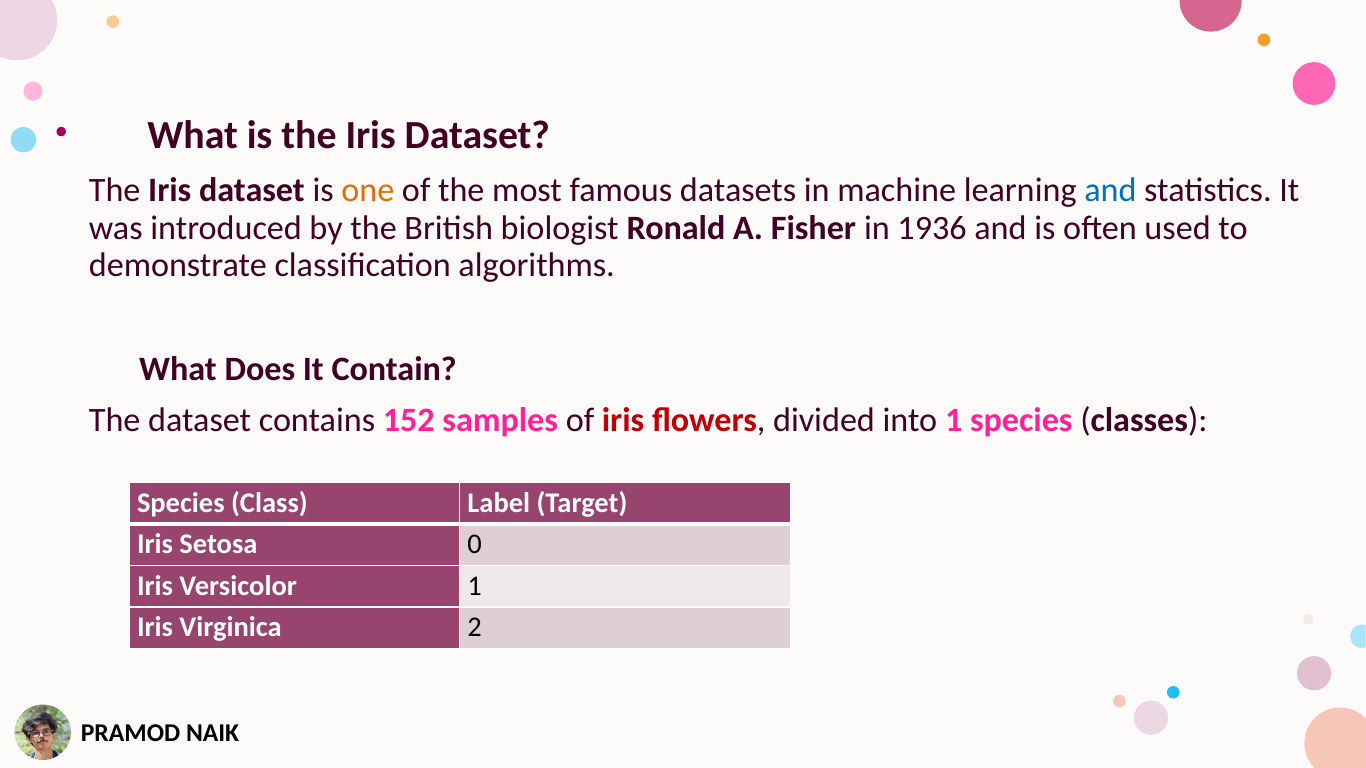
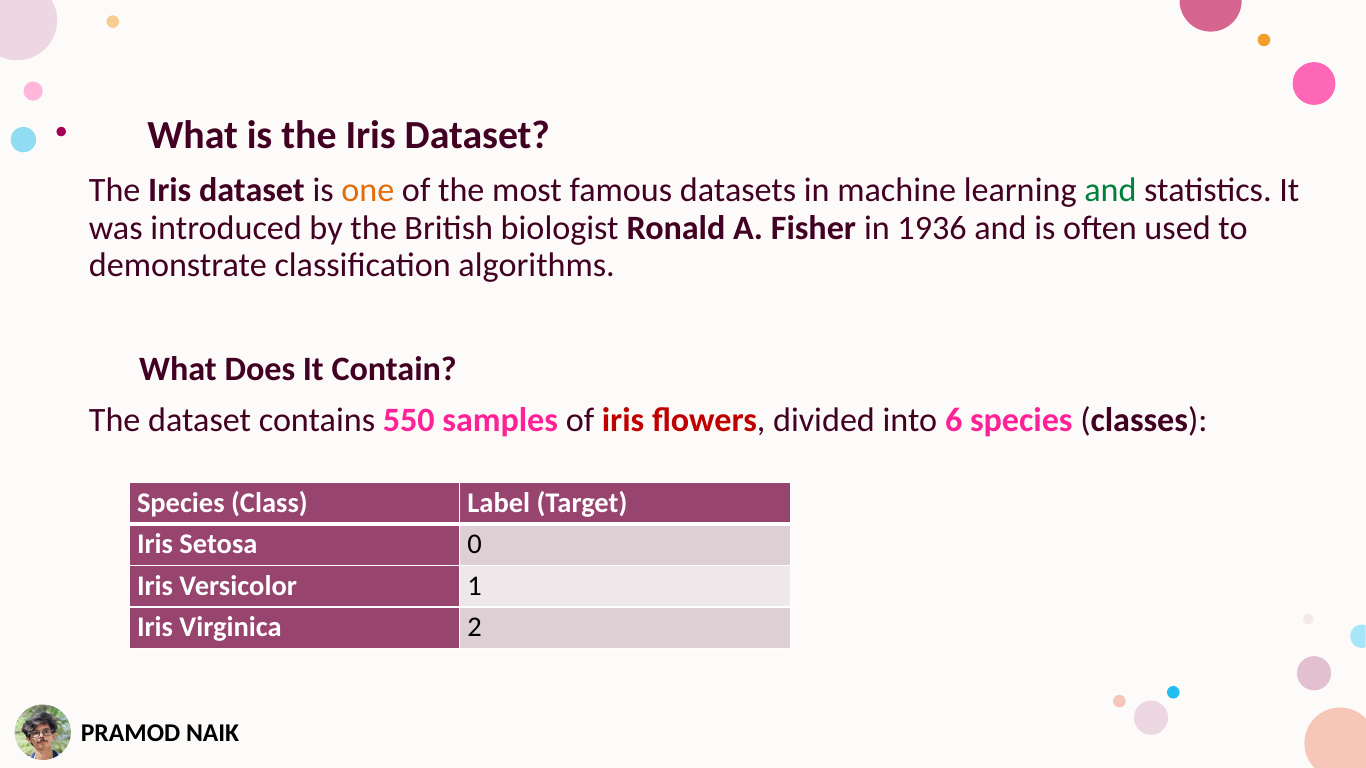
and colour: blue -> green (1110, 190)
152: 152 -> 550 (409, 421)
into 1: 1 -> 6 (954, 421)
